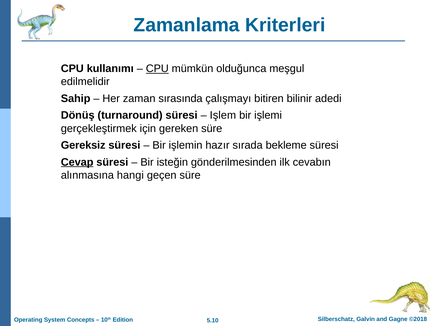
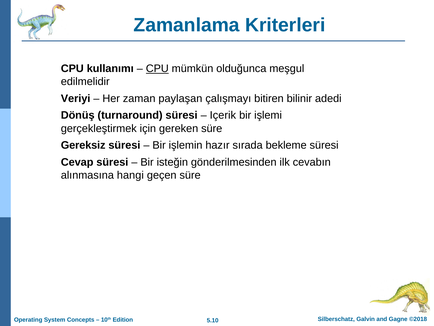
Sahip: Sahip -> Veriyi (76, 98)
sırasında: sırasında -> paylaşan (180, 98)
Işlem: Işlem -> Içerik (223, 115)
Cevap underline: present -> none (77, 162)
